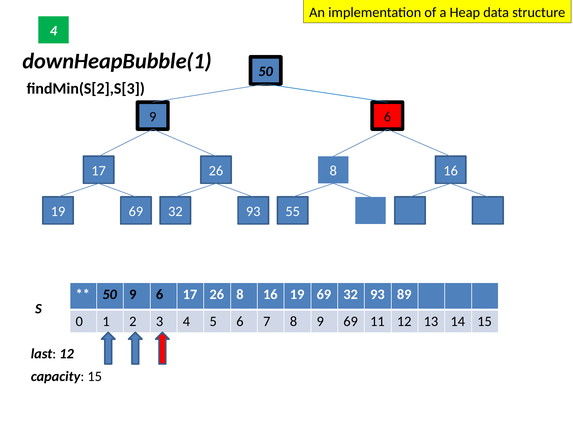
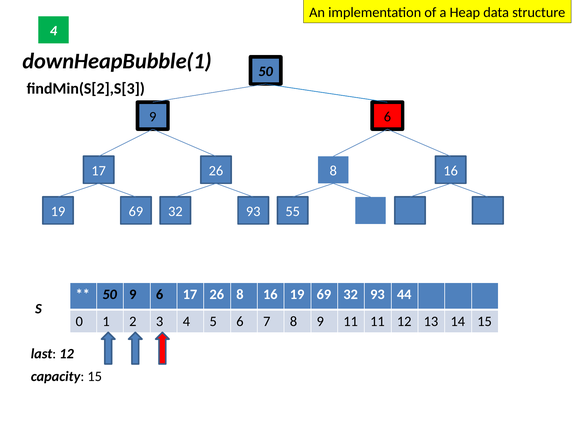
89: 89 -> 44 (404, 294)
9 69: 69 -> 11 (351, 321)
